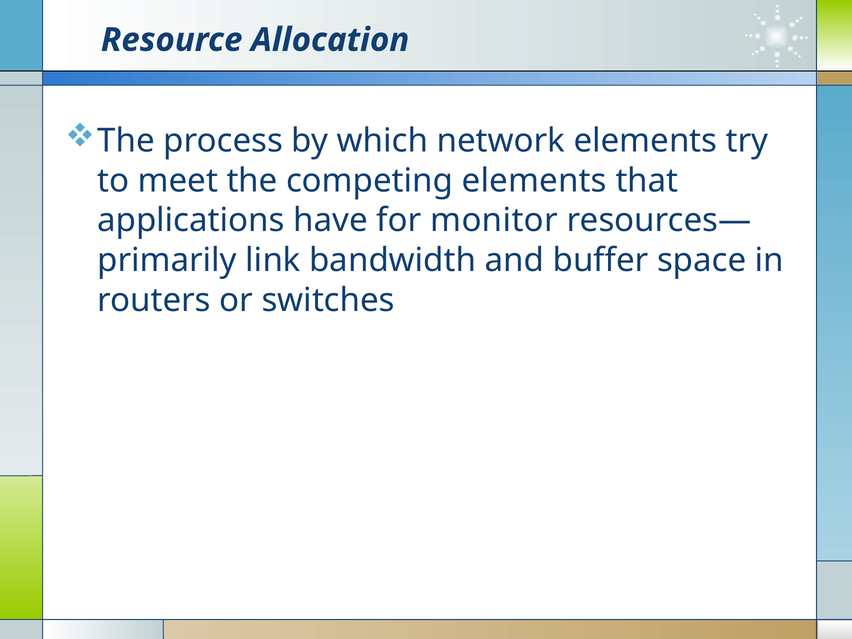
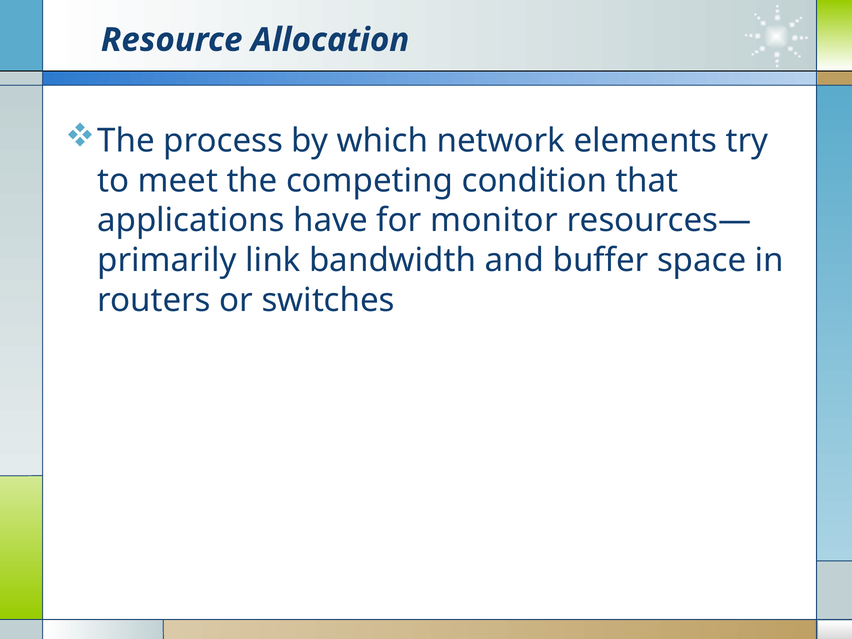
competing elements: elements -> condition (534, 181)
